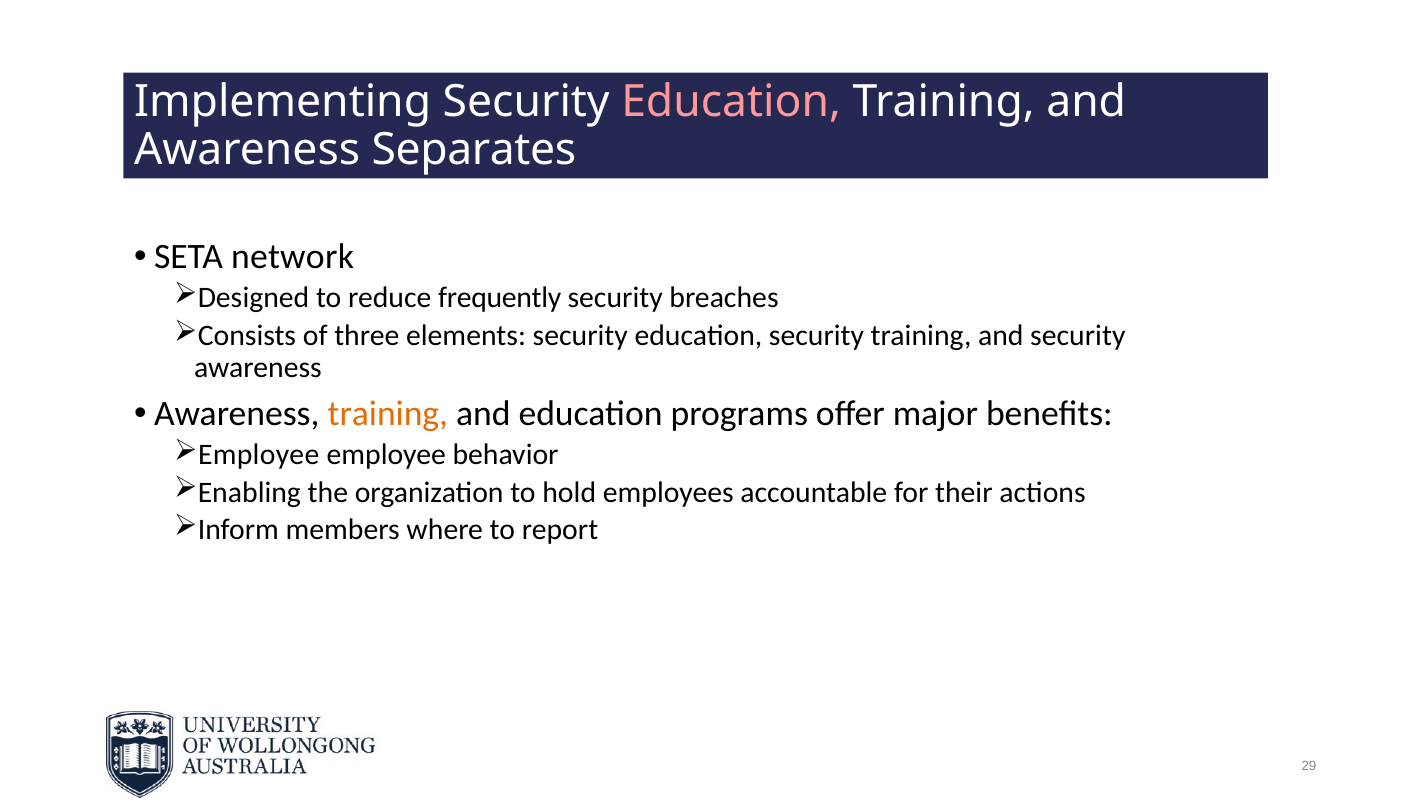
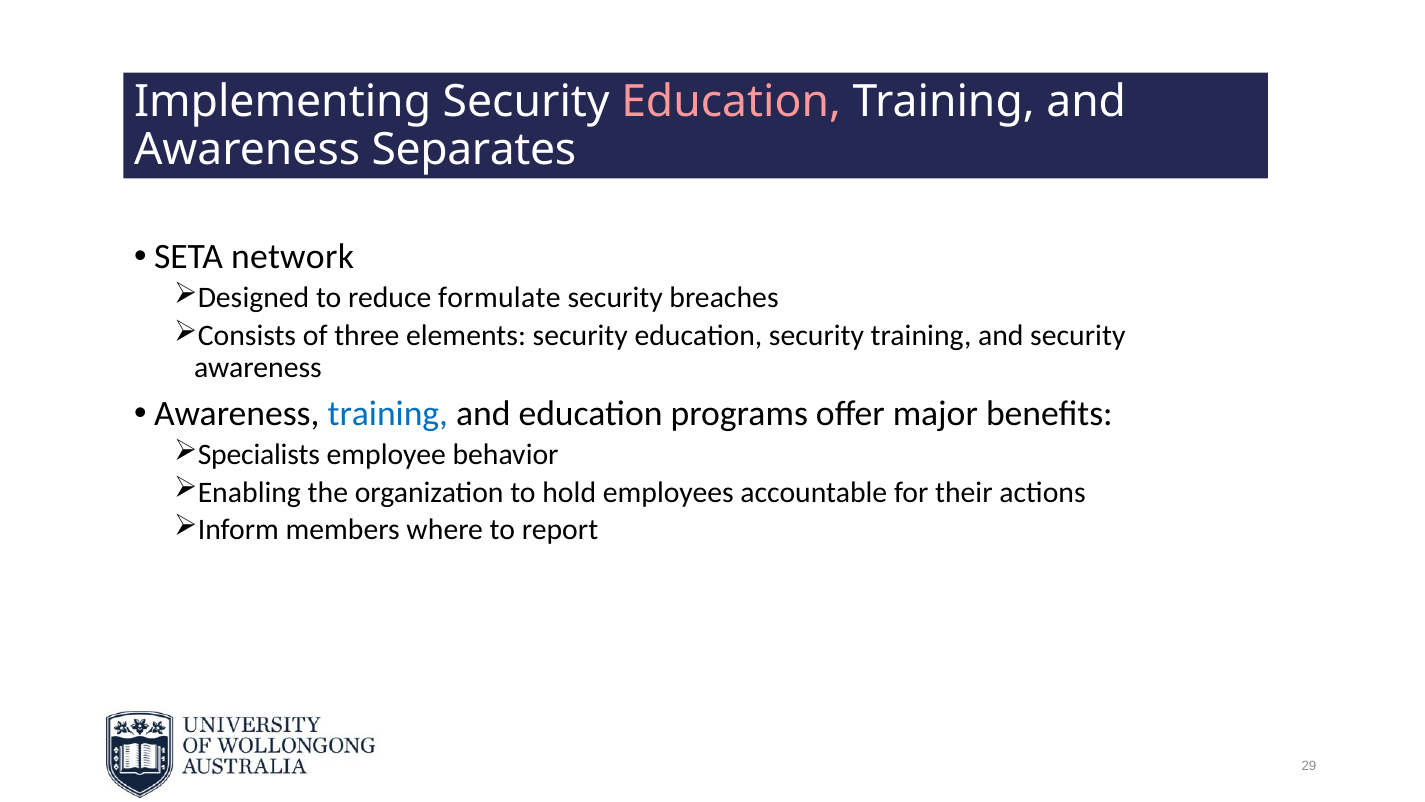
frequently: frequently -> formulate (499, 298)
training colour: orange -> blue (388, 414)
Employee: Employee -> Specialists (259, 455)
